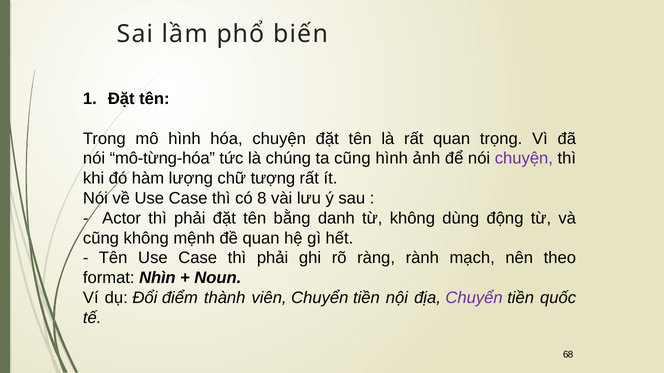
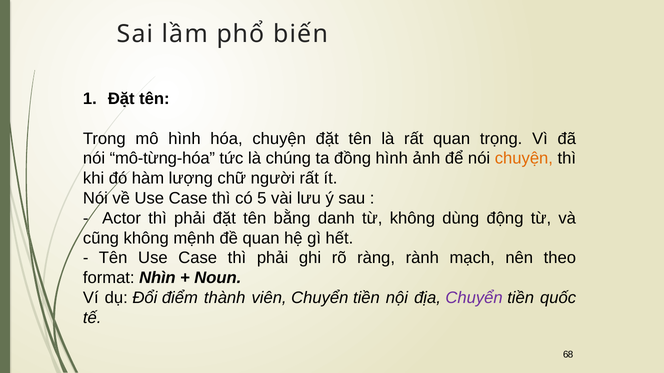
ta cũng: cũng -> đồng (353, 159)
chuyện colour: purple -> orange (524, 159)
tượng: tượng -> người (273, 179)
8: 8 -> 5 (262, 199)
